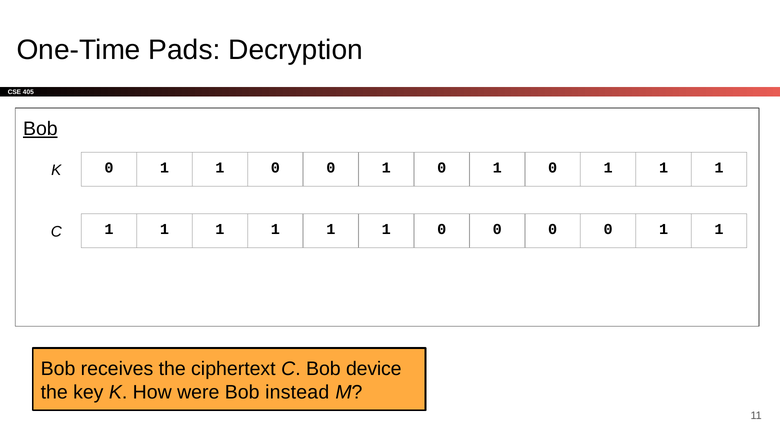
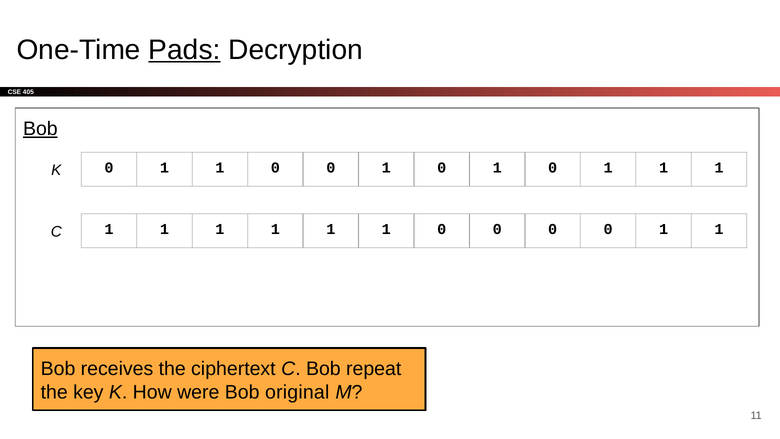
Pads underline: none -> present (184, 50)
device: device -> repeat (374, 369)
instead: instead -> original (297, 392)
